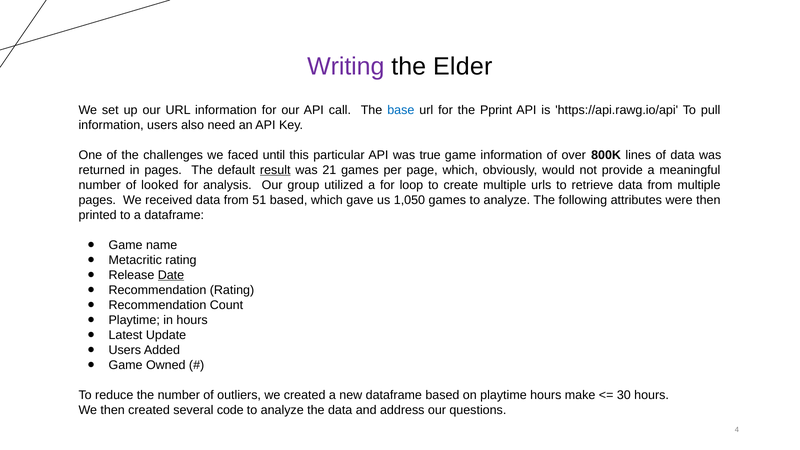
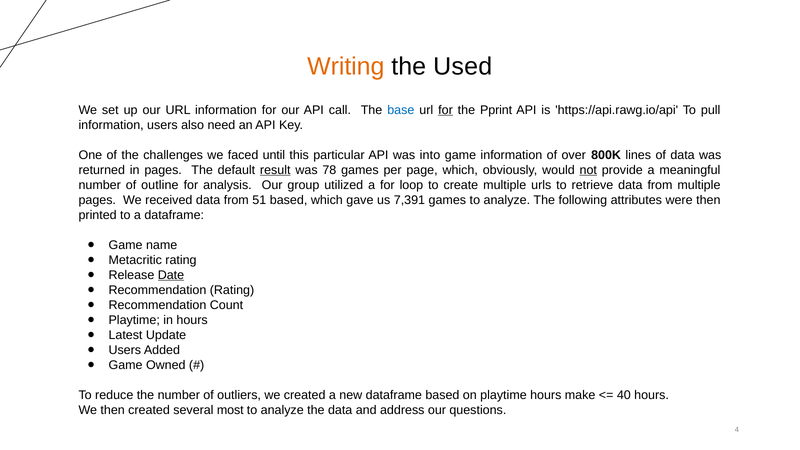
Writing colour: purple -> orange (346, 67)
Elder: Elder -> Used (463, 67)
for underline: none -> present (446, 110)
true: true -> into (430, 155)
21: 21 -> 78 (329, 170)
not underline: none -> present (588, 170)
looked: looked -> outline (160, 185)
1,050: 1,050 -> 7,391 (409, 200)
30: 30 -> 40 (624, 395)
code: code -> most (230, 410)
